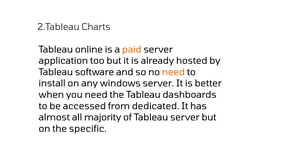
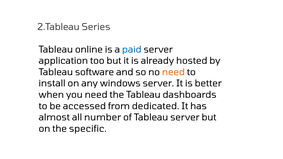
Charts: Charts -> Series (96, 27)
paid colour: orange -> blue (132, 50)
majority: majority -> number (103, 118)
